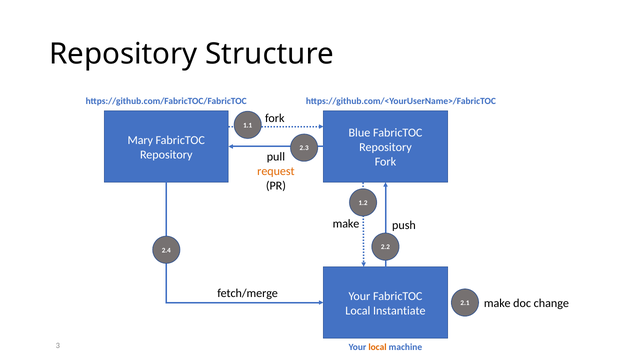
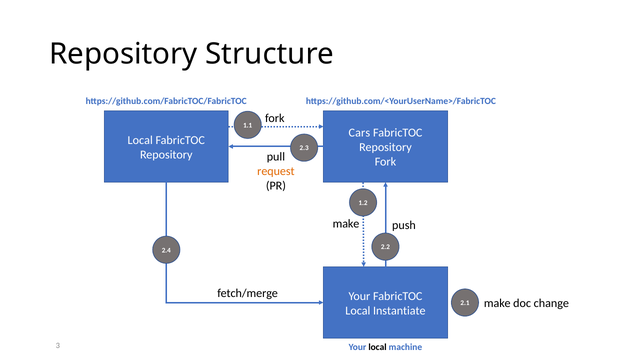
Blue: Blue -> Cars (359, 133)
Mary: Mary -> Local (140, 140)
local colour: orange -> black (378, 347)
